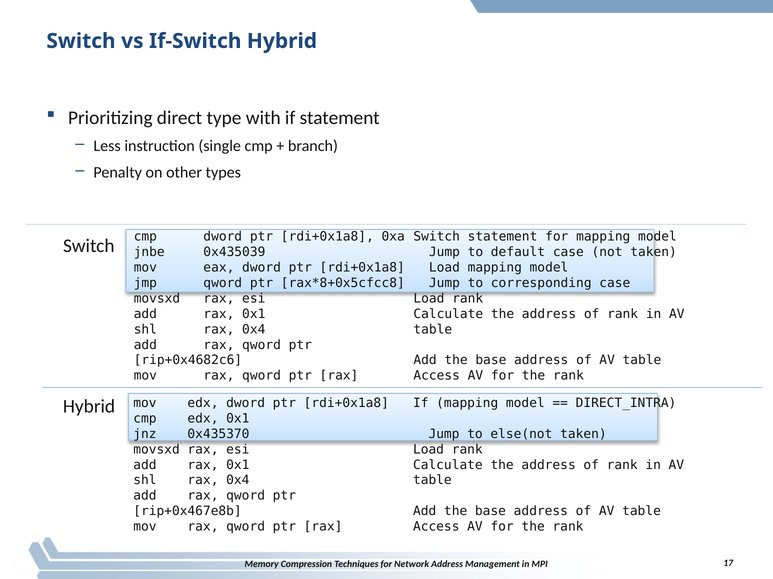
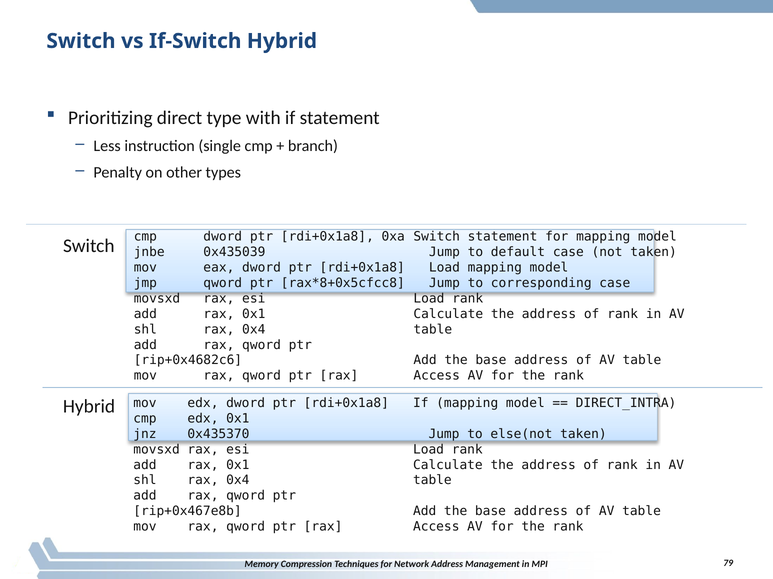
17: 17 -> 79 (728, 564)
